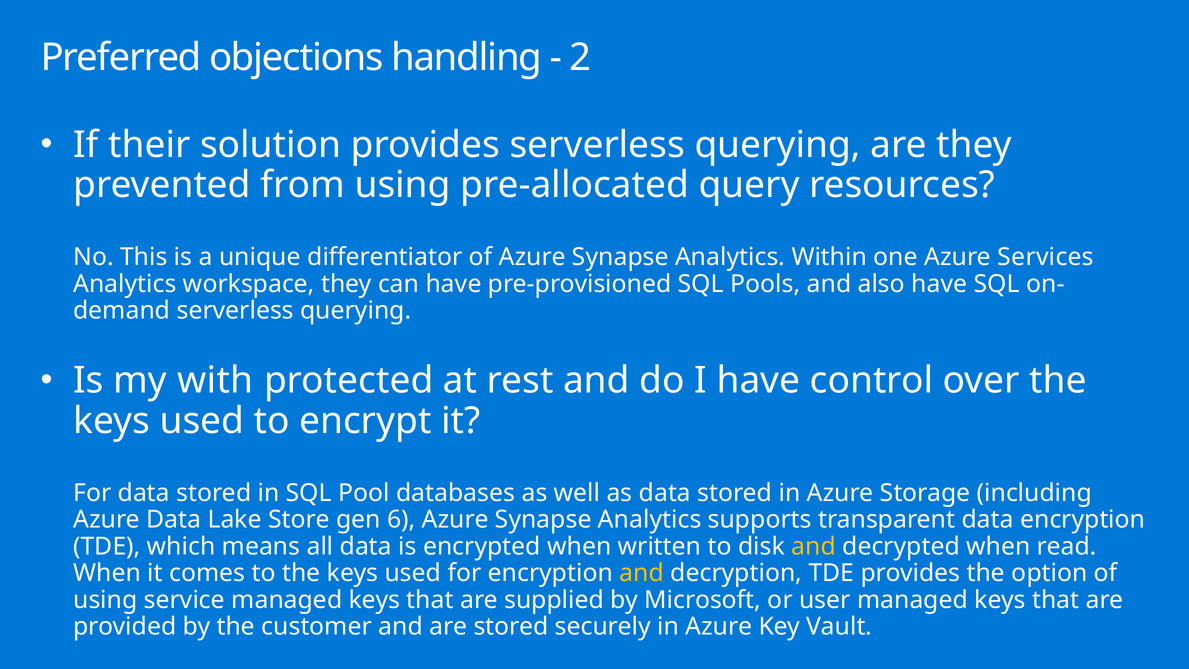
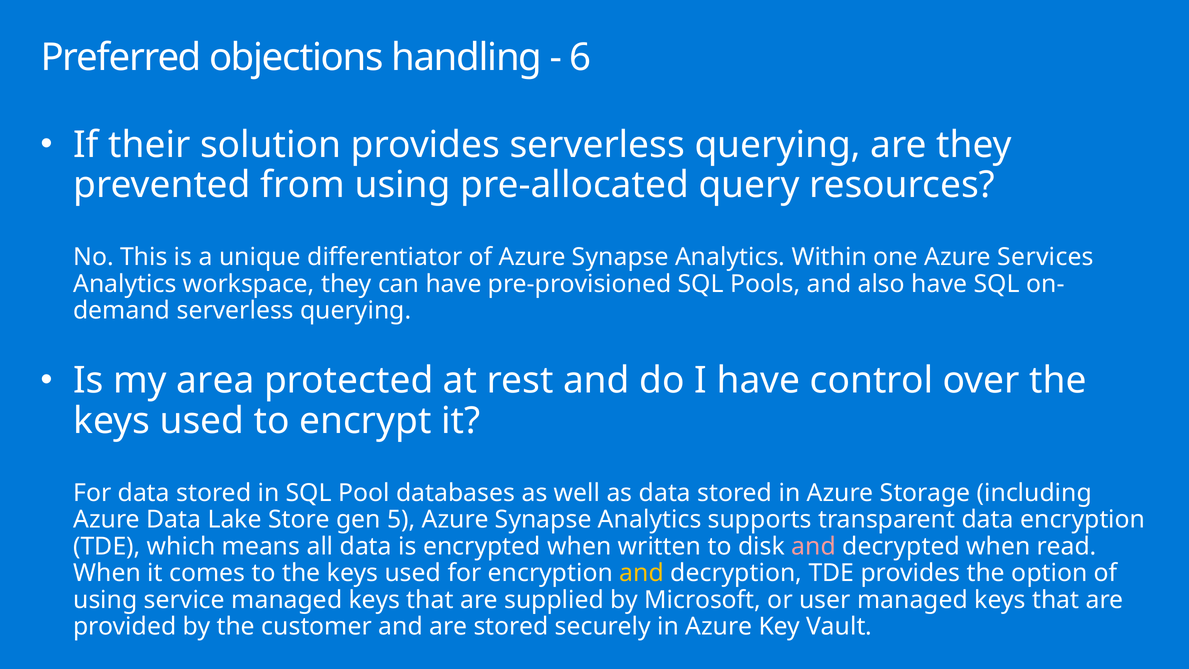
2: 2 -> 6 (580, 58)
with: with -> area (215, 381)
6: 6 -> 5 (401, 520)
and colour: yellow -> pink (814, 546)
